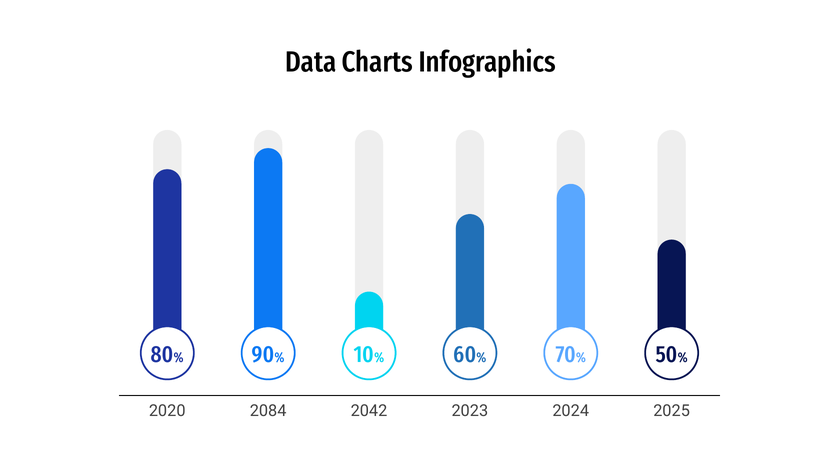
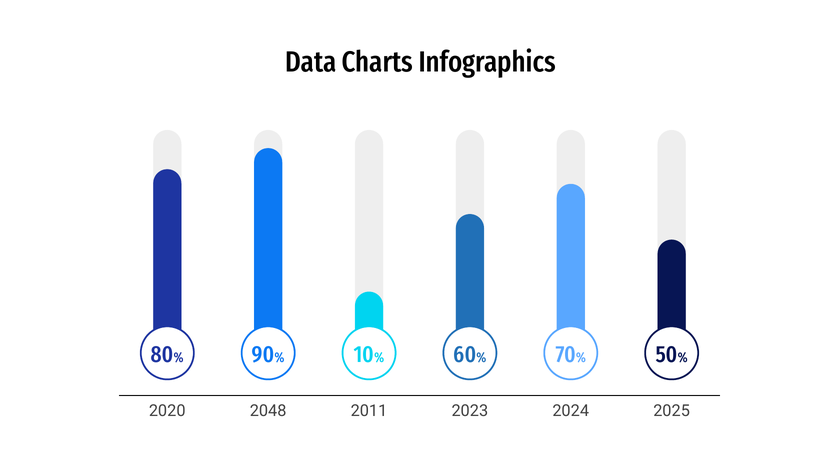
2084: 2084 -> 2048 (268, 411)
2042: 2042 -> 2011 (369, 411)
